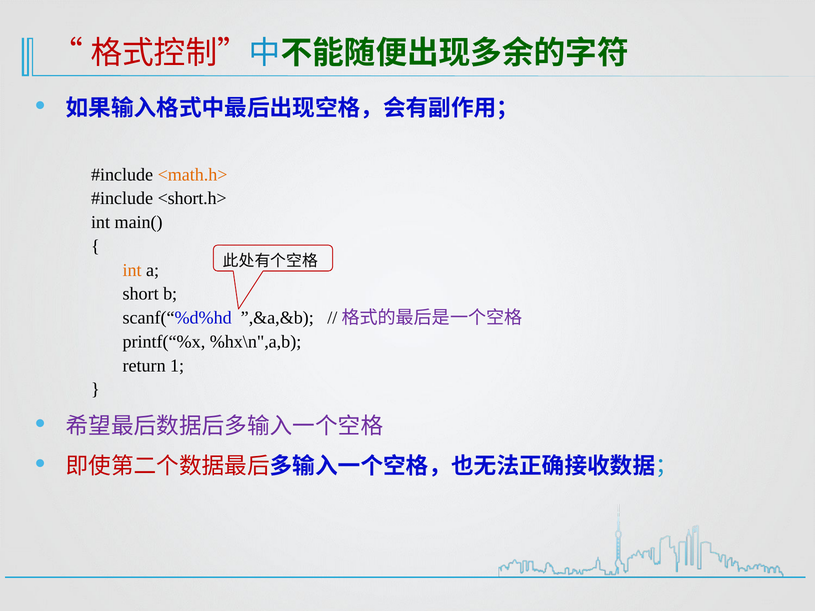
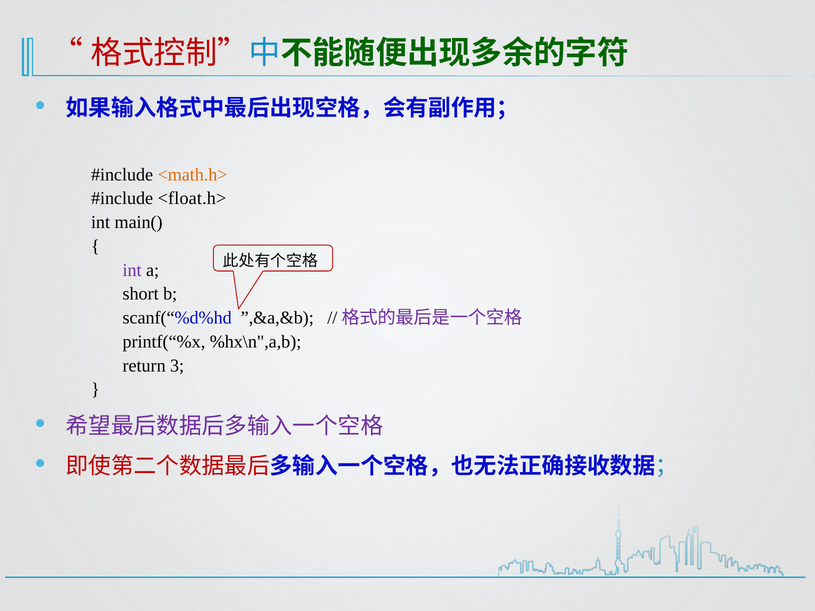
<short.h>: <short.h> -> <float.h> (192, 199)
int colour: orange -> purple (132, 270)
1: 1 -> 3 (177, 366)
